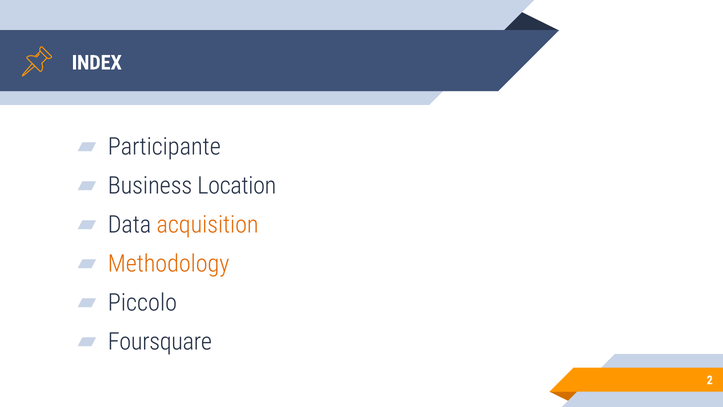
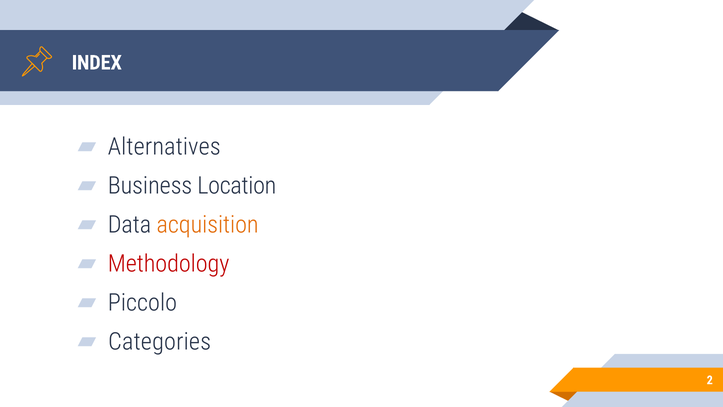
Participante: Participante -> Alternatives (164, 147)
Methodology colour: orange -> red (169, 263)
Foursquare: Foursquare -> Categories (160, 341)
